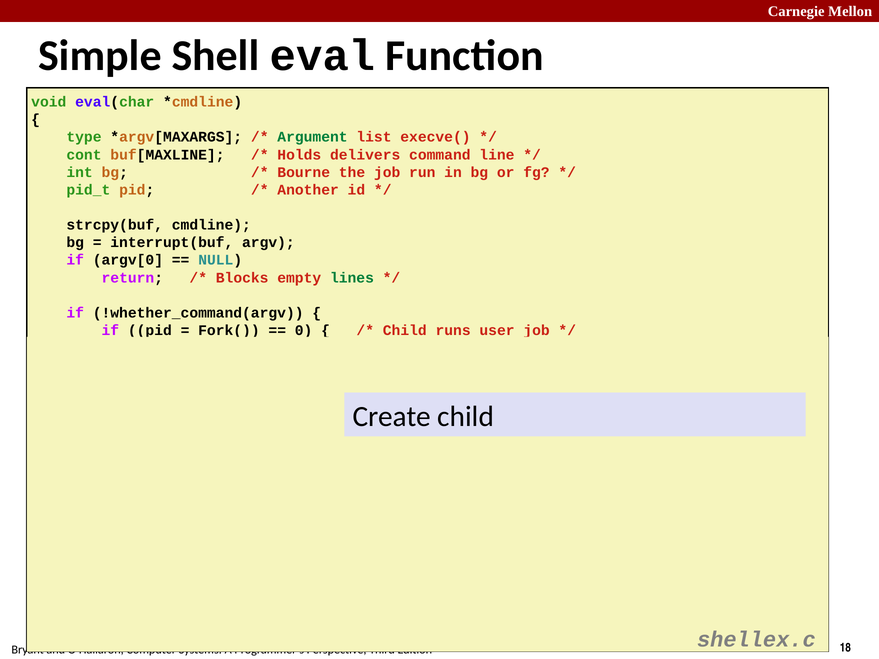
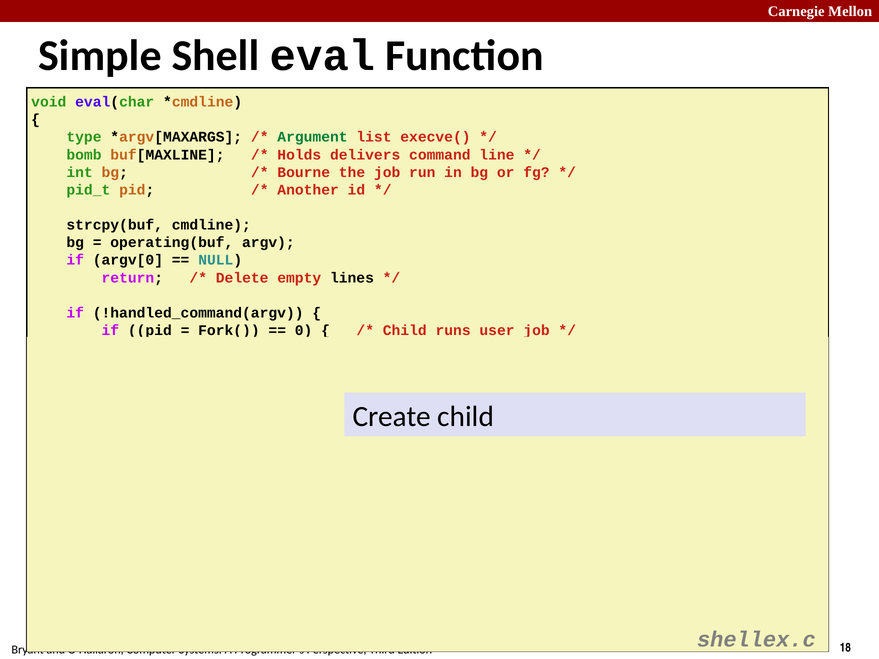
cont: cont -> bomb (84, 155)
interrupt(buf: interrupt(buf -> operating(buf (172, 243)
Blocks: Blocks -> Delete (242, 278)
lines colour: green -> black (352, 278)
!whether_command(argv: !whether_command(argv -> !handled_command(argv (198, 313)
